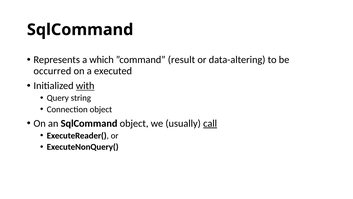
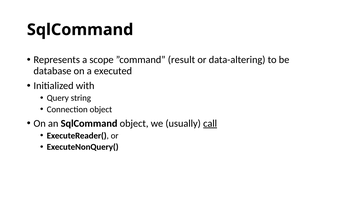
which: which -> scope (102, 60)
occurred: occurred -> database (52, 71)
with underline: present -> none (85, 86)
